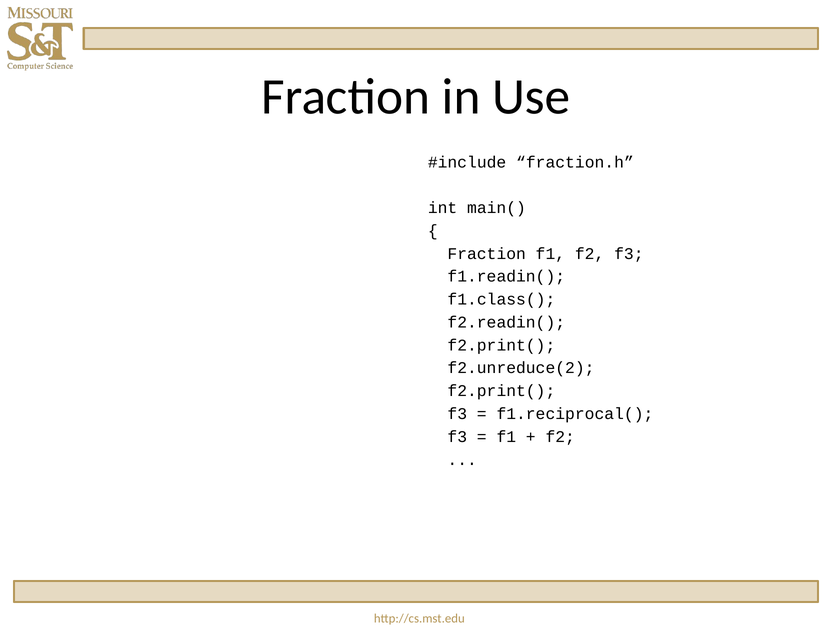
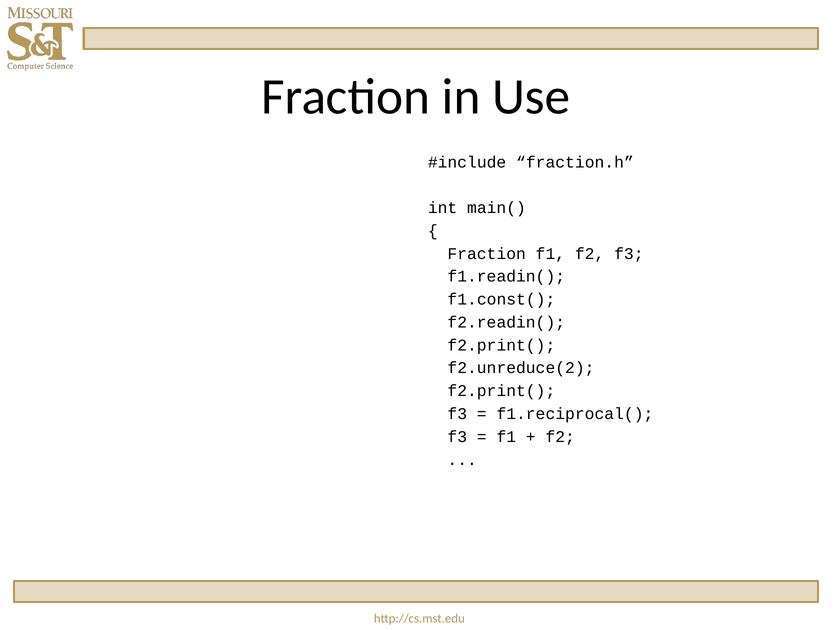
f1.class(: f1.class( -> f1.const( (501, 299)
